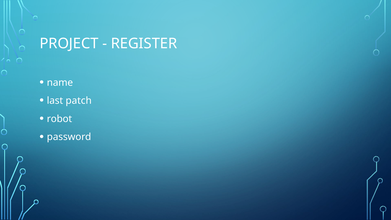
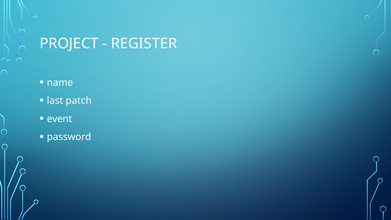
robot: robot -> event (59, 119)
